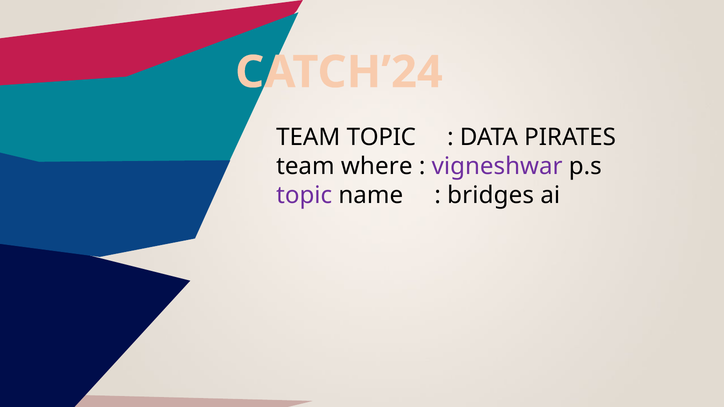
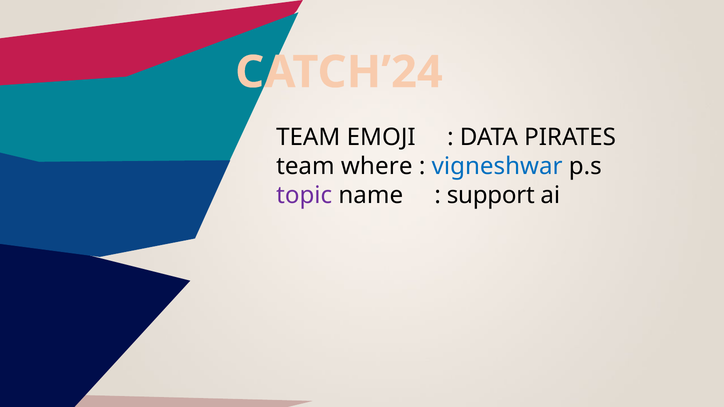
TEAM TOPIC: TOPIC -> EMOJI (381, 137)
vigneshwar colour: purple -> blue (497, 166)
bridges: bridges -> support (491, 195)
